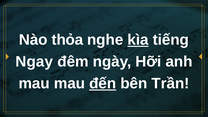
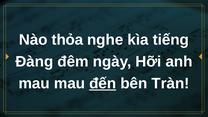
kìa underline: present -> none (138, 40)
Ngay: Ngay -> Đàng (34, 62)
Trần: Trần -> Tràn (170, 83)
